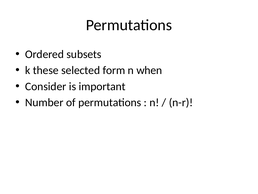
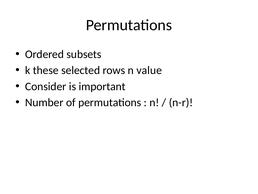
form: form -> rows (114, 70)
when: when -> value (149, 70)
